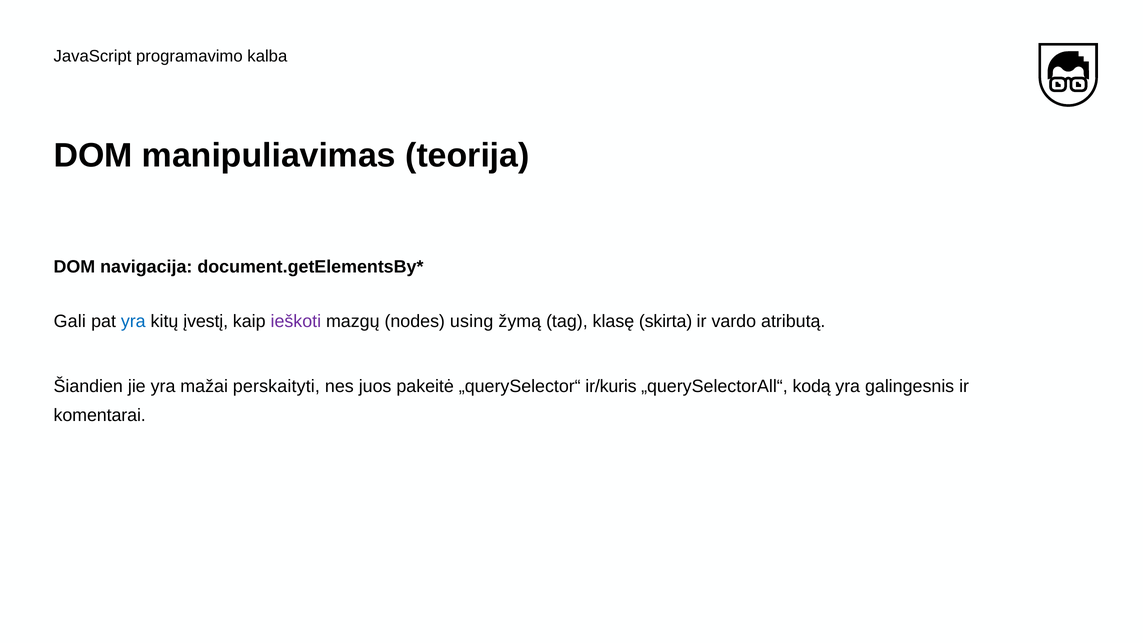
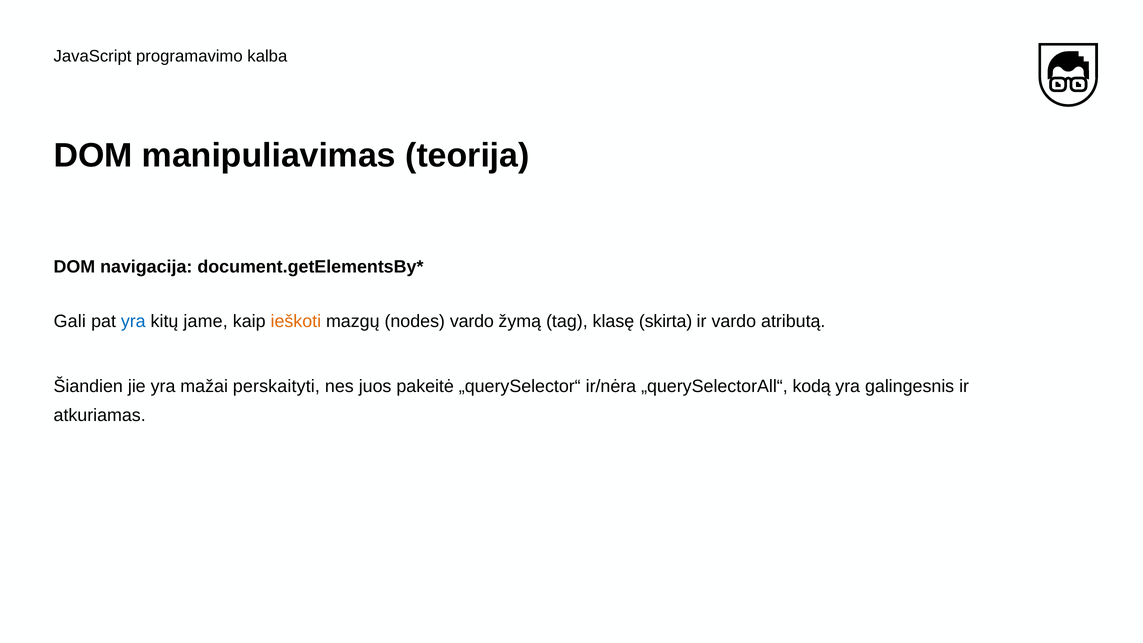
įvestį: įvestį -> jame (206, 321)
ieškoti colour: purple -> orange (296, 321)
nodes using: using -> vardo (472, 321)
ir/kuris: ir/kuris -> ir/nėra (611, 386)
komentarai: komentarai -> atkuriamas (100, 415)
